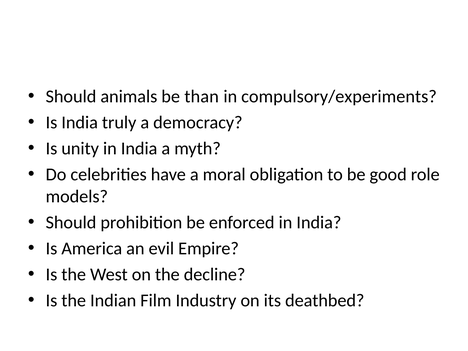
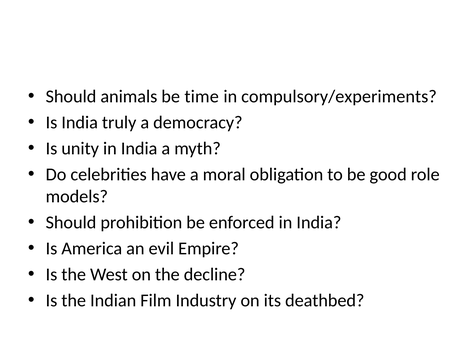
than: than -> time (202, 96)
